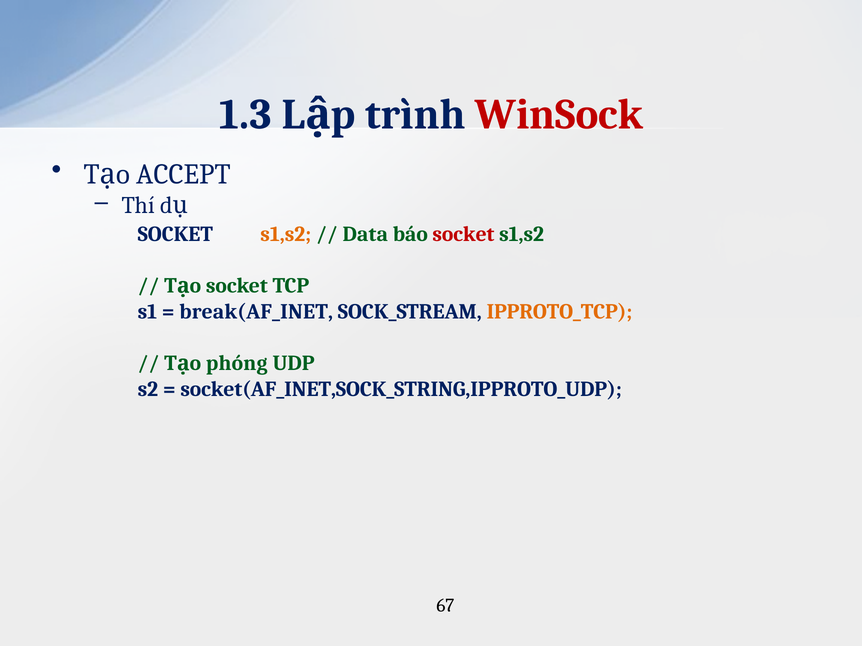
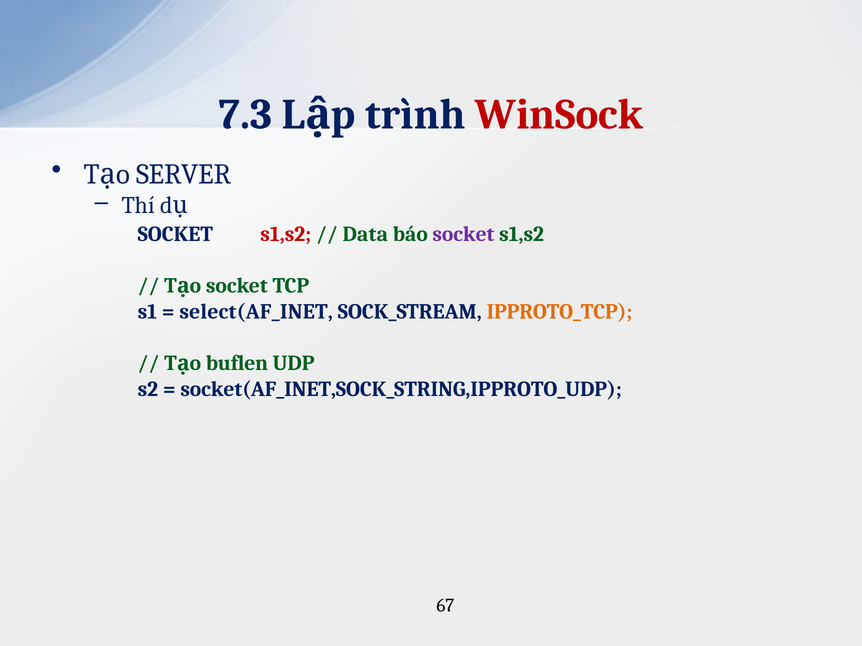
1.3: 1.3 -> 7.3 (245, 115)
ACCEPT: ACCEPT -> SERVER (184, 174)
s1,s2 colour: orange -> red (286, 234)
socket colour: red -> purple (463, 234)
break(AF_INET: break(AF_INET -> select(AF_INET (256, 312)
phóng: phóng -> buflen (237, 363)
